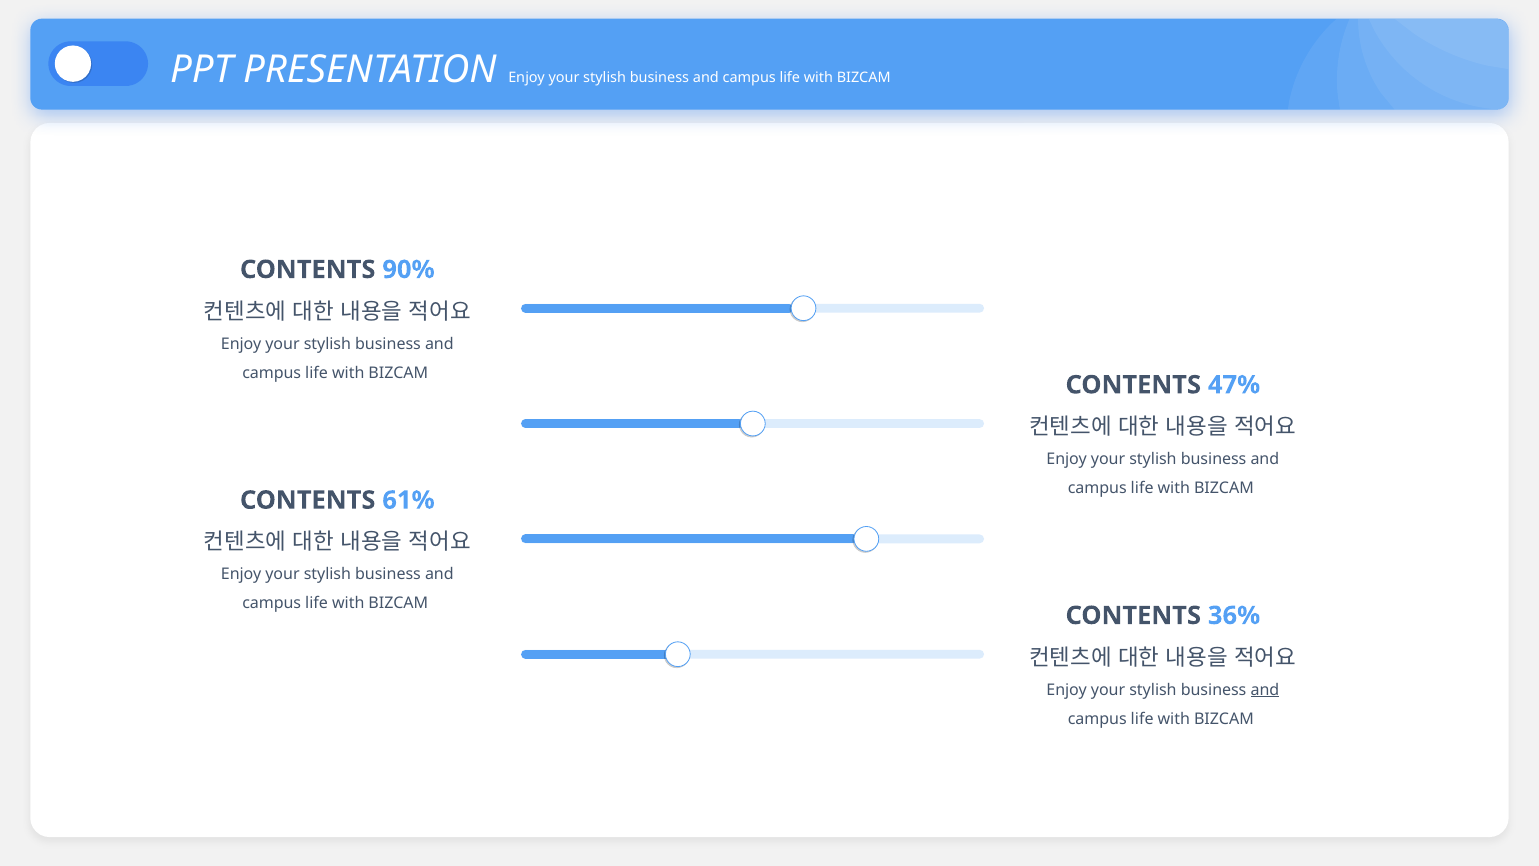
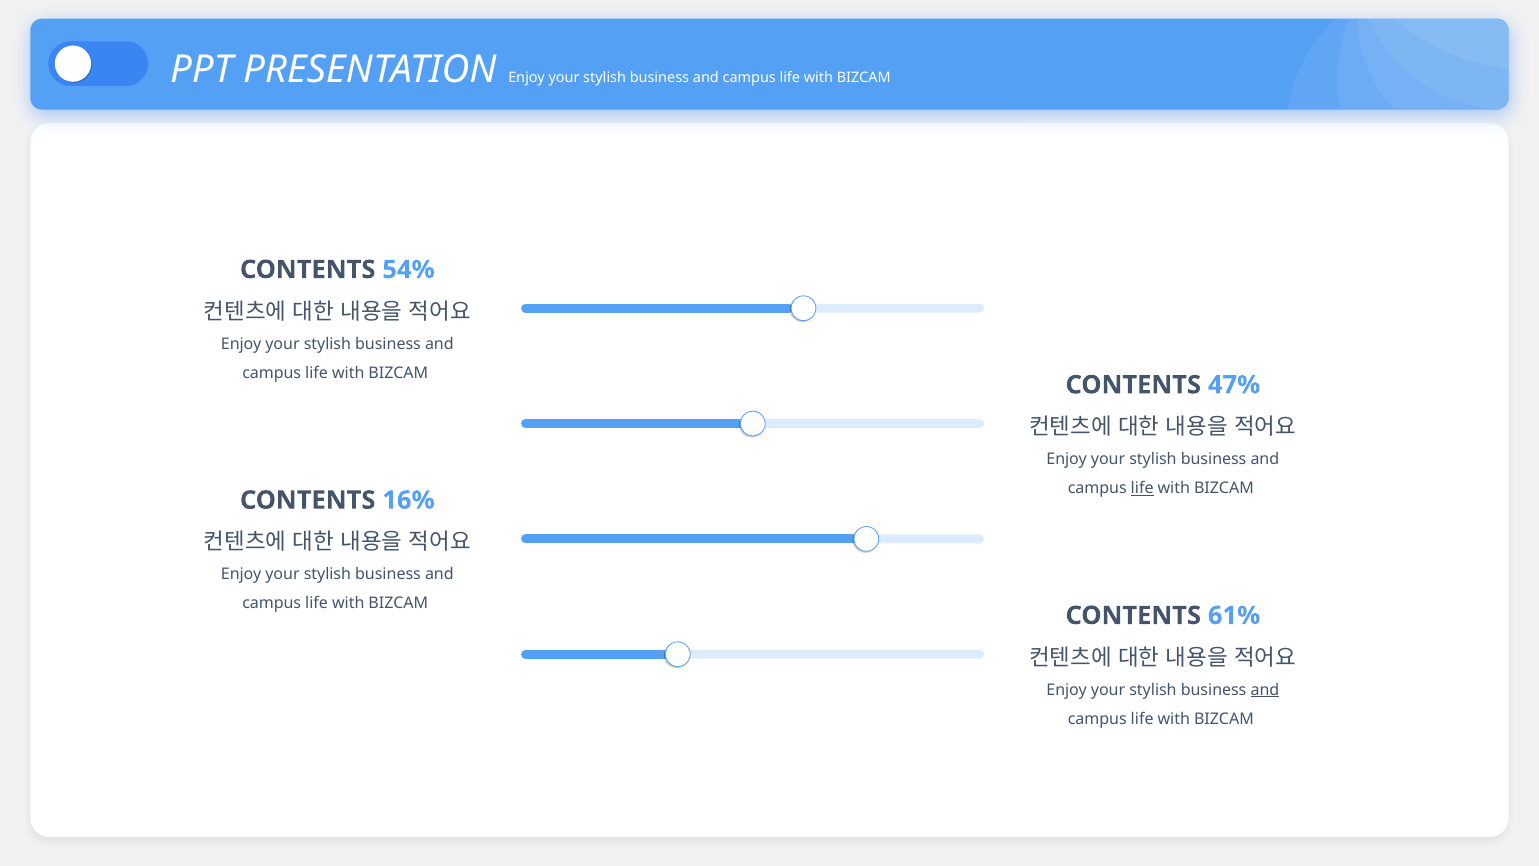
90%: 90% -> 54% (408, 270)
life underline: none -> present (1142, 488)
61%: 61% -> 16% (408, 500)
36%: 36% -> 61% (1234, 615)
